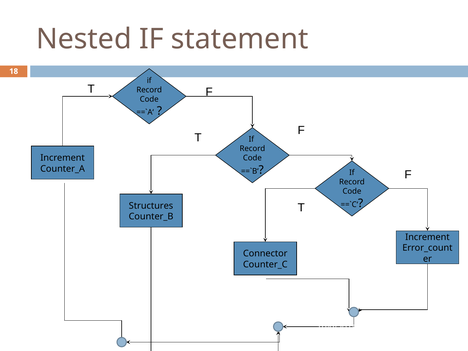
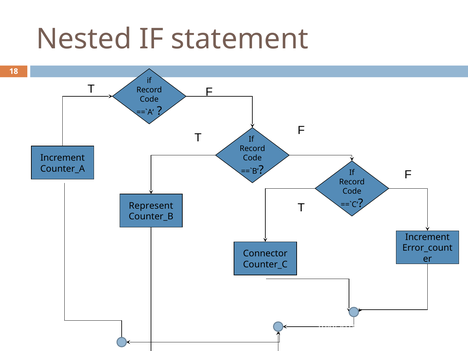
Structures: Structures -> Represent (151, 206)
